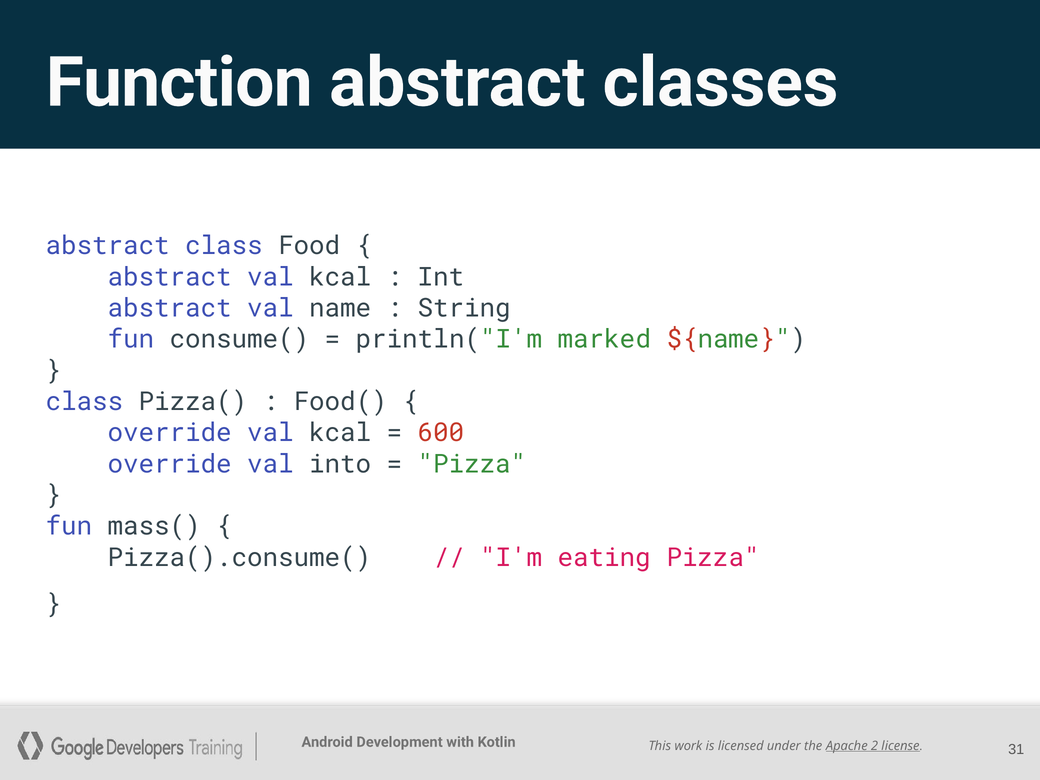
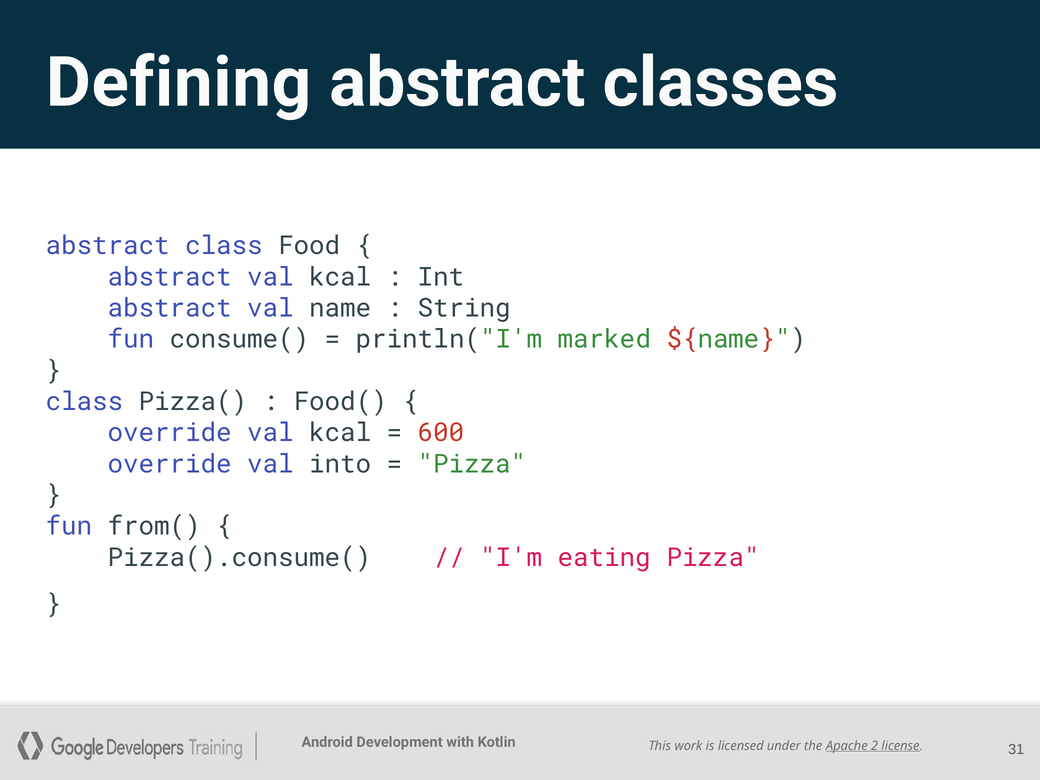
Function: Function -> Defining (179, 83)
mass(: mass( -> from( (154, 526)
